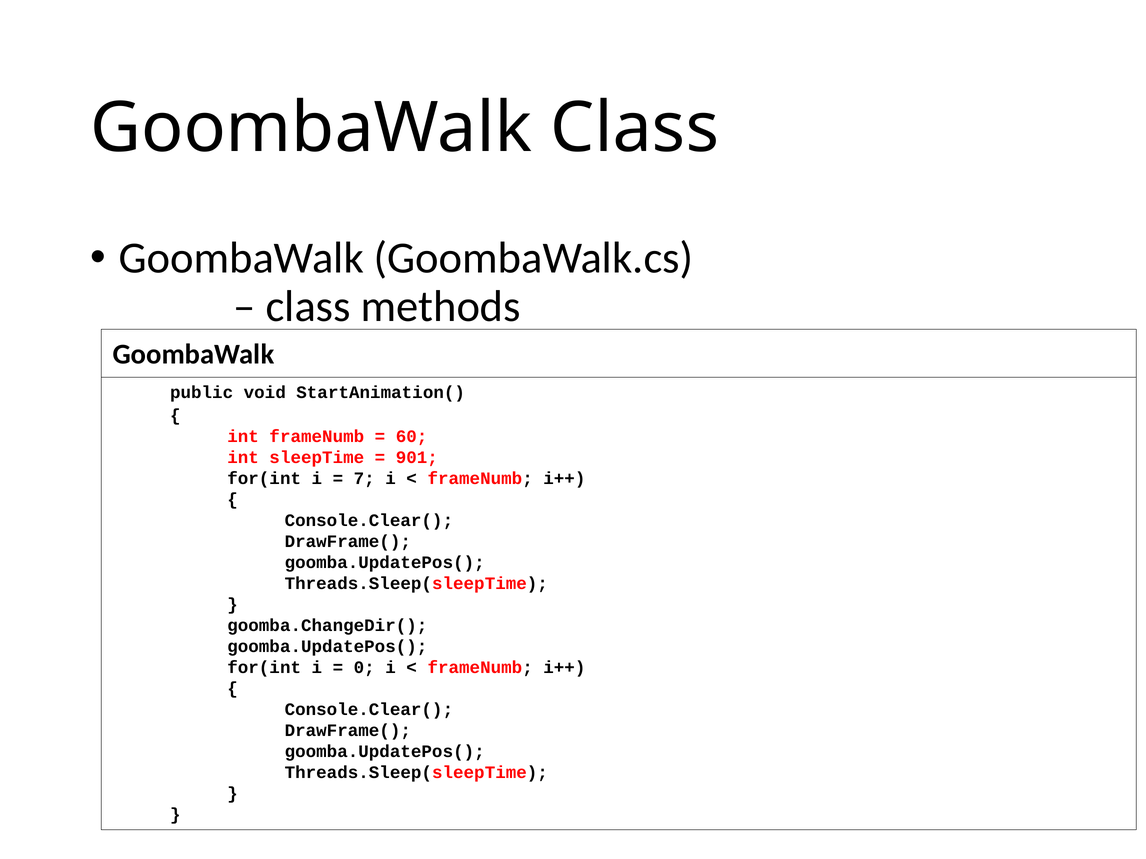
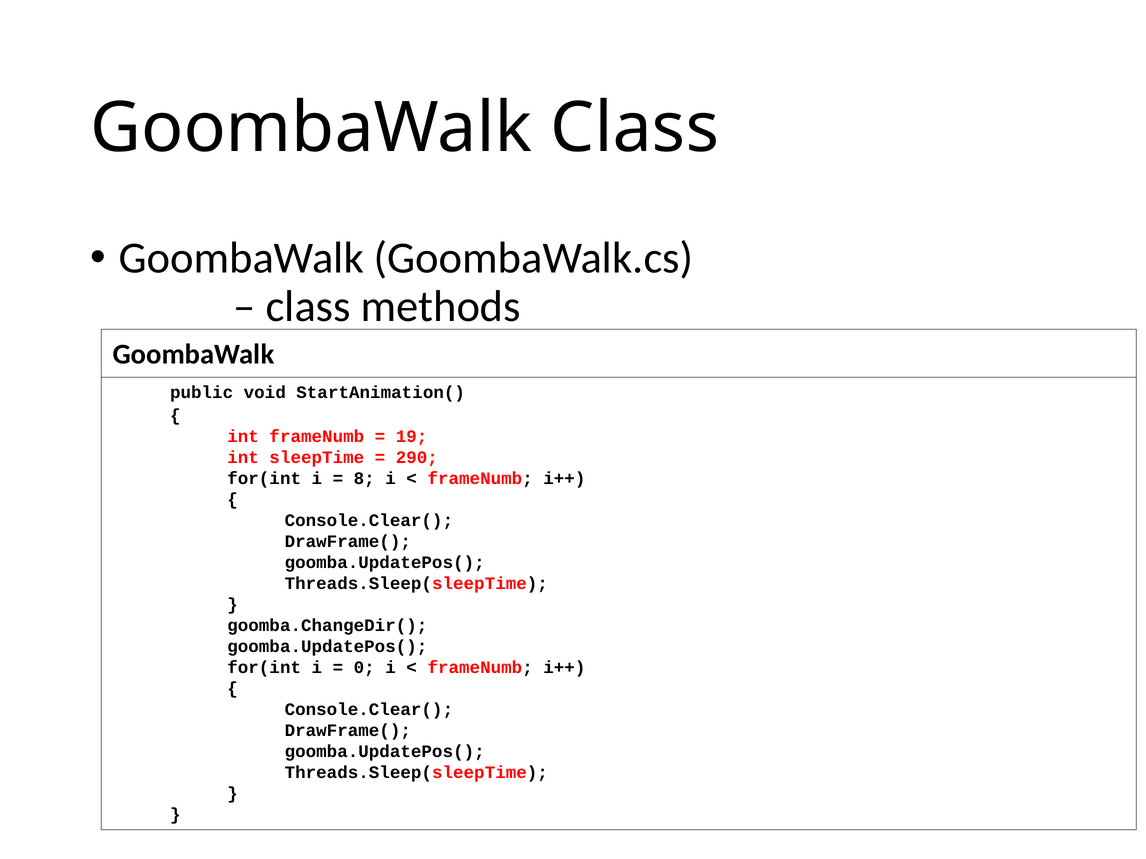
60: 60 -> 19 (412, 437)
901: 901 -> 290 (417, 458)
7: 7 -> 8 (364, 479)
